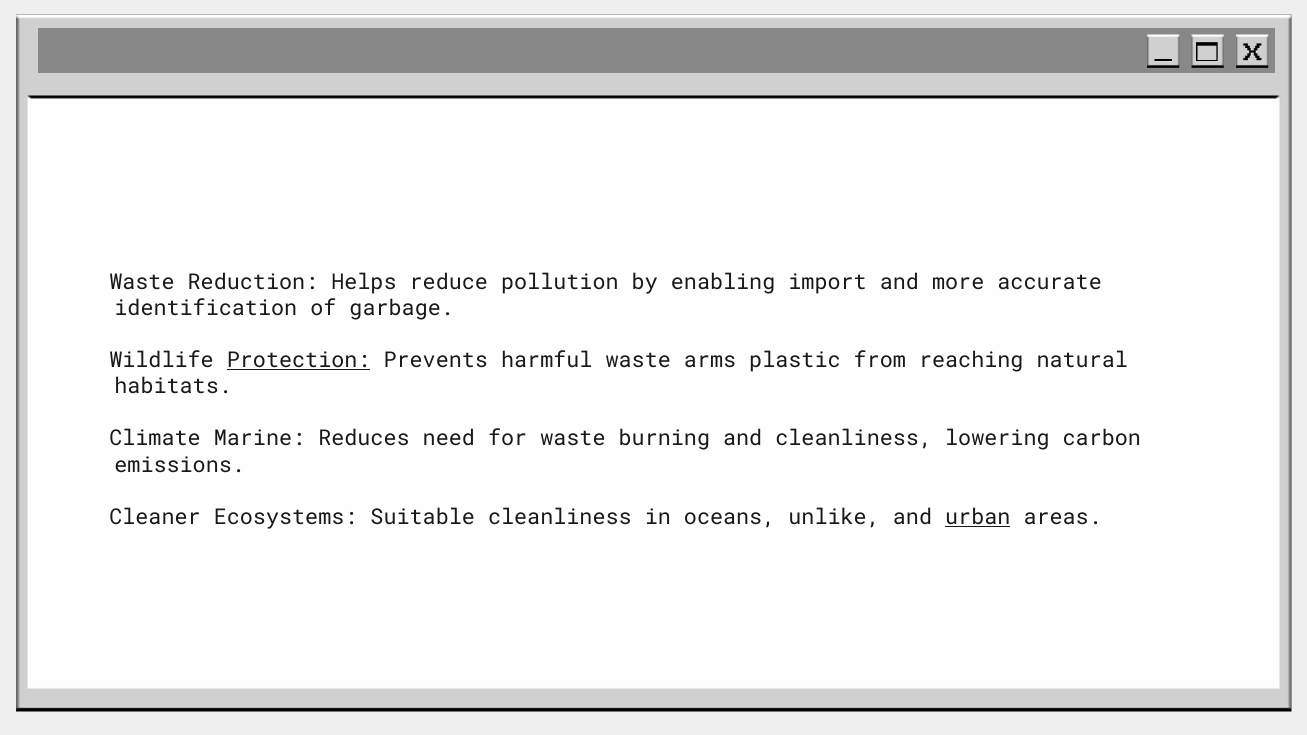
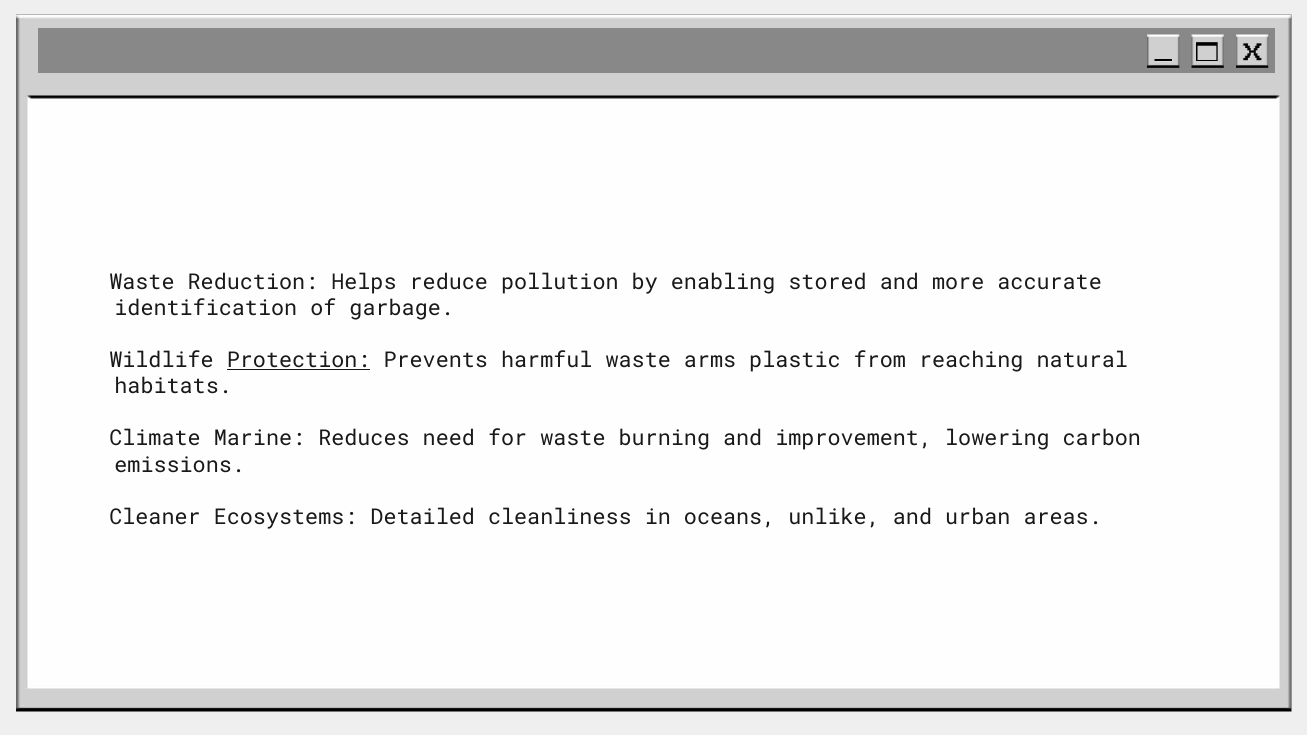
import: import -> stored (828, 282)
and cleanliness: cleanliness -> improvement (854, 439)
Suitable: Suitable -> Detailed (423, 517)
urban underline: present -> none (978, 517)
